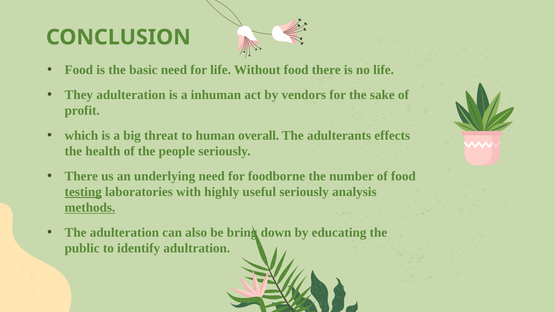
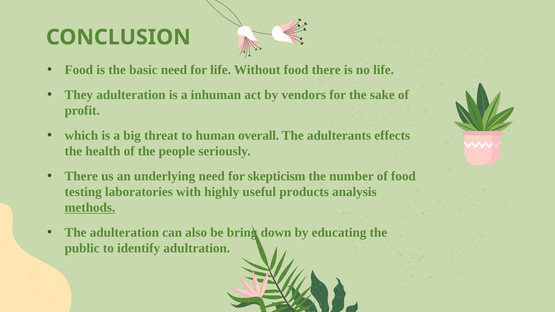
foodborne: foodborne -> skepticism (277, 176)
testing underline: present -> none (83, 192)
useful seriously: seriously -> products (304, 192)
